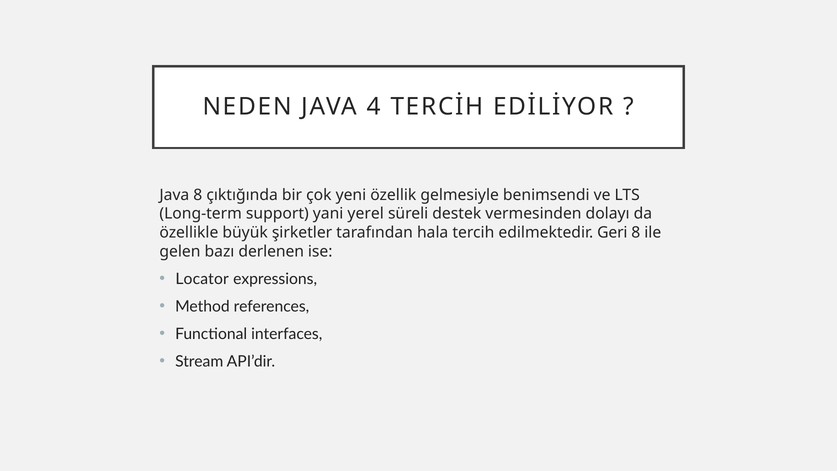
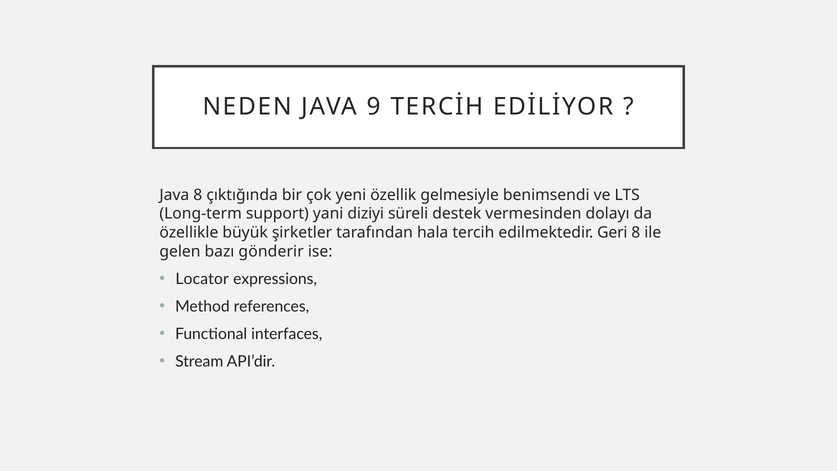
4: 4 -> 9 (374, 107)
yerel: yerel -> diziyi (366, 214)
derlenen: derlenen -> gönderir (271, 251)
